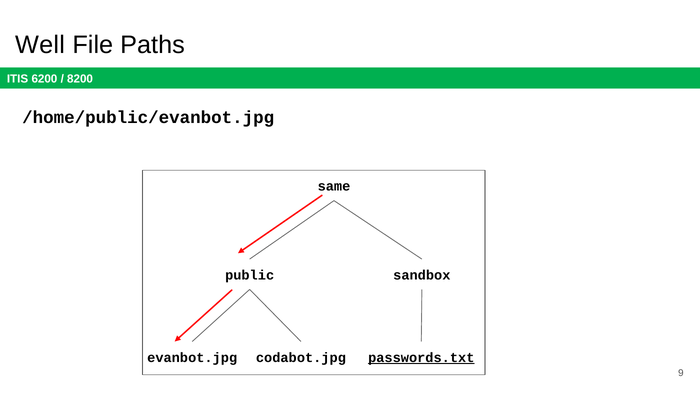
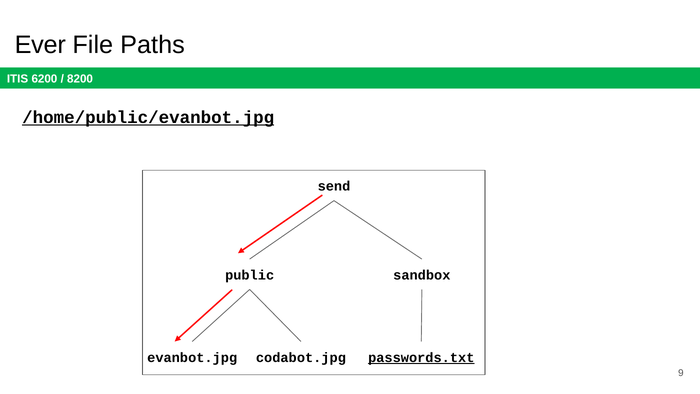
Well: Well -> Ever (40, 45)
/home/public/evanbot.jpg underline: none -> present (148, 117)
same: same -> send (334, 186)
